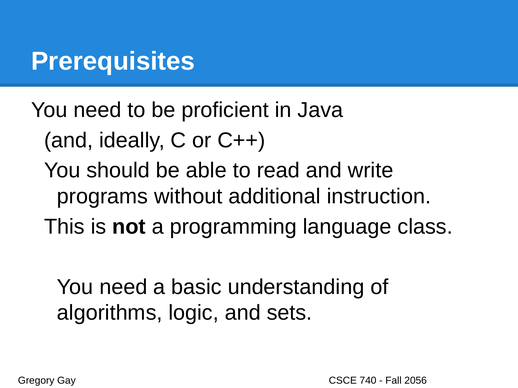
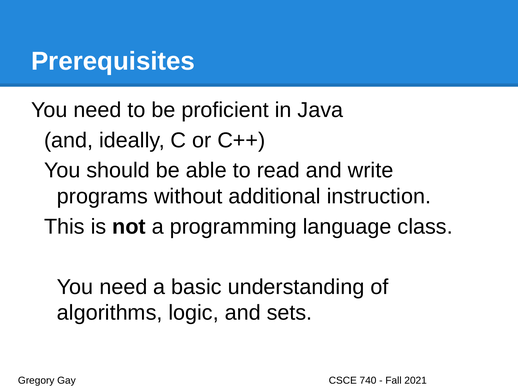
2056: 2056 -> 2021 (416, 381)
